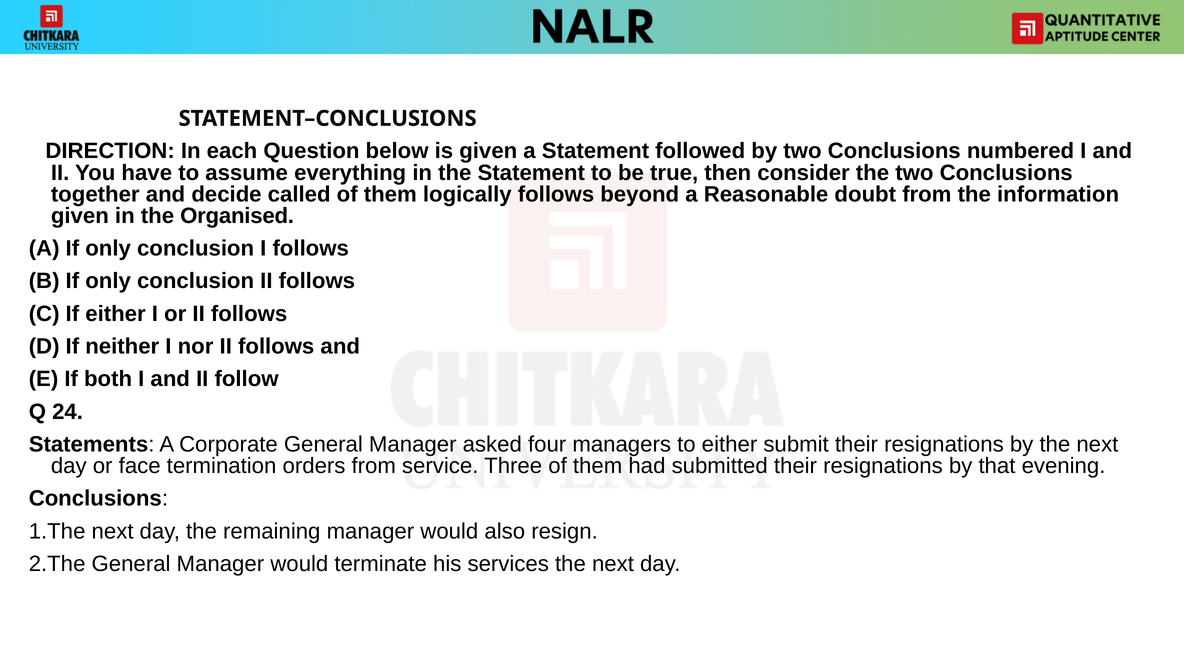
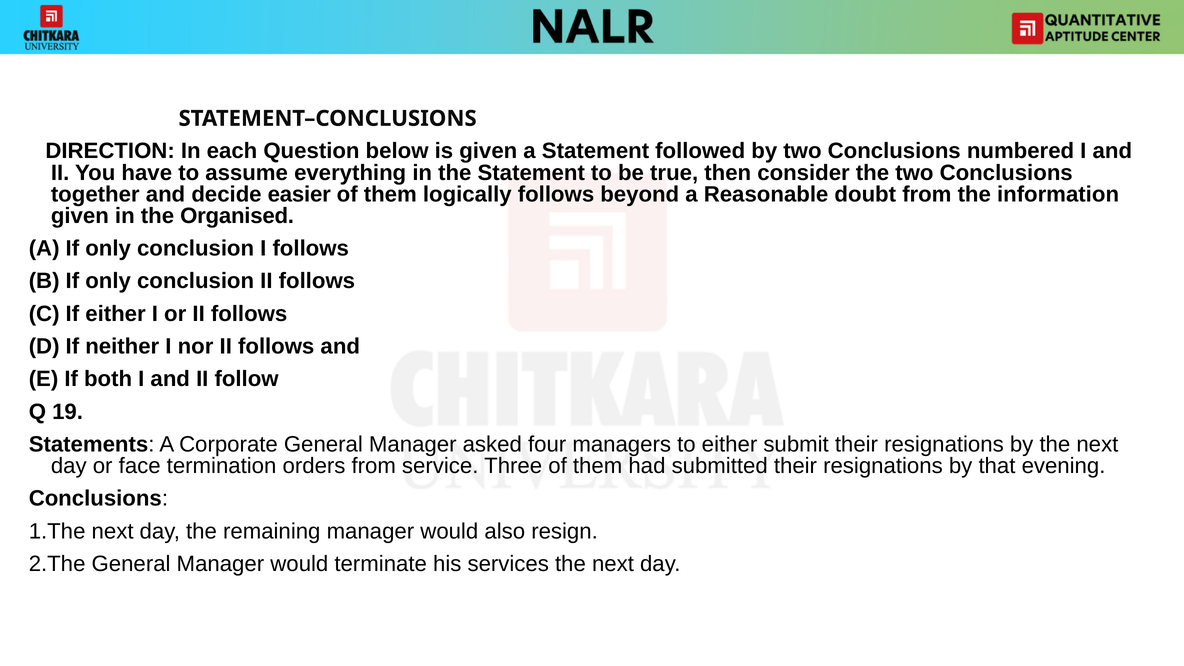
called: called -> easier (299, 194)
24: 24 -> 19 (68, 412)
